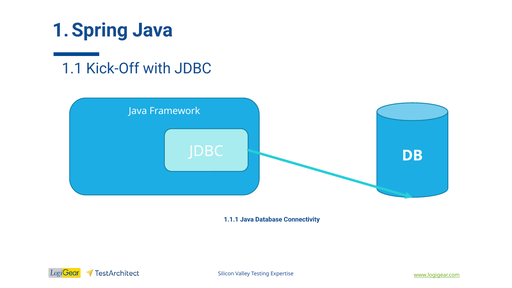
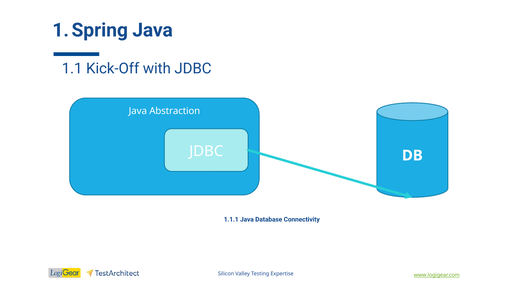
Framework: Framework -> Abstraction (175, 111)
